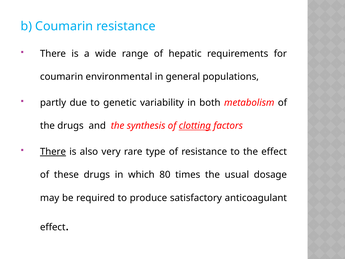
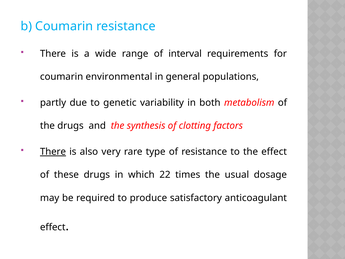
hepatic: hepatic -> interval (185, 54)
clotting underline: present -> none (195, 126)
80: 80 -> 22 (165, 175)
